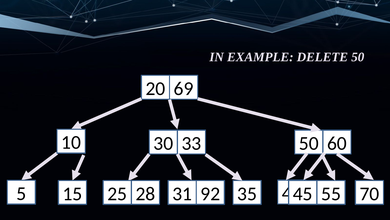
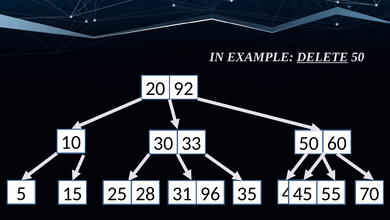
DELETE underline: none -> present (322, 57)
69: 69 -> 92 (184, 88)
92: 92 -> 96 (210, 193)
